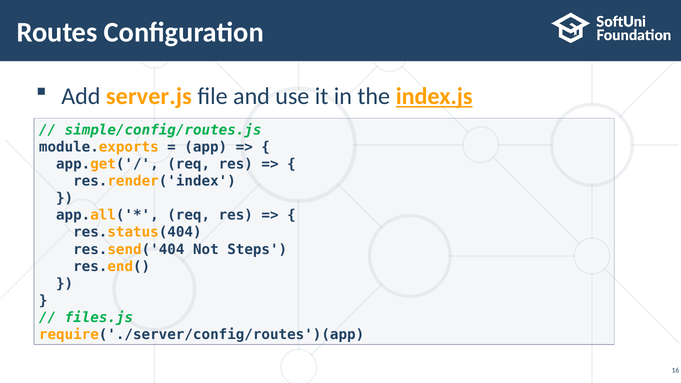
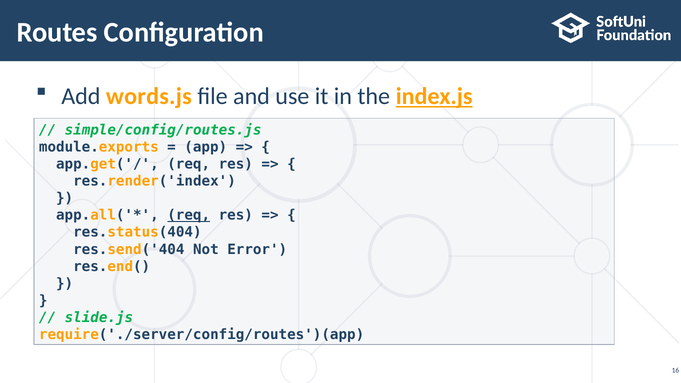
server.js: server.js -> words.js (149, 96)
req underline: none -> present (189, 215)
Steps: Steps -> Error (257, 249)
files.js: files.js -> slide.js (99, 318)
